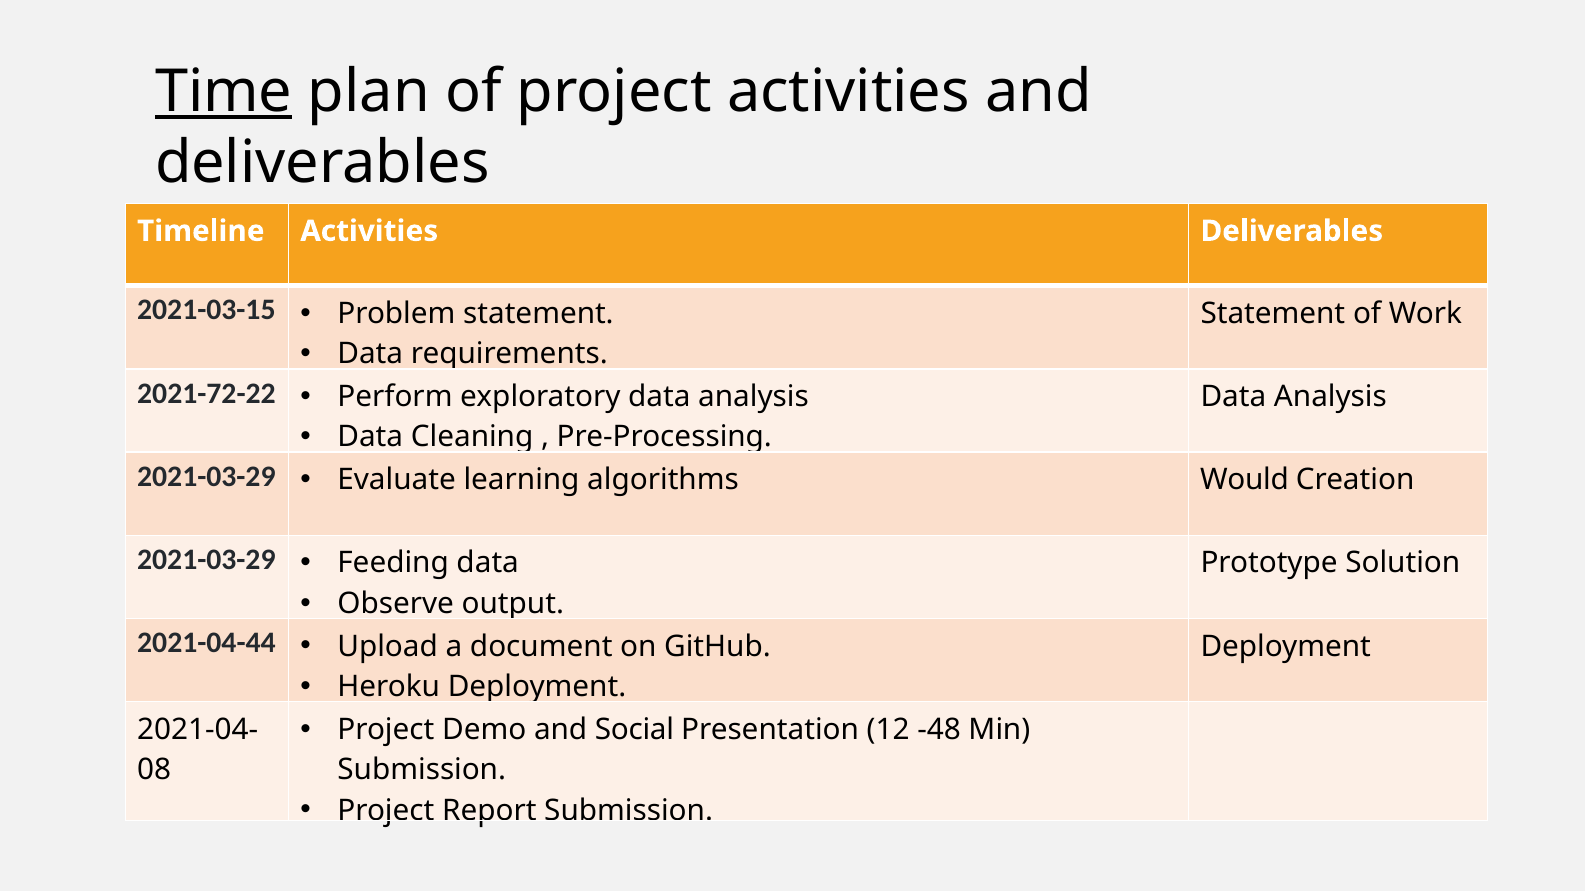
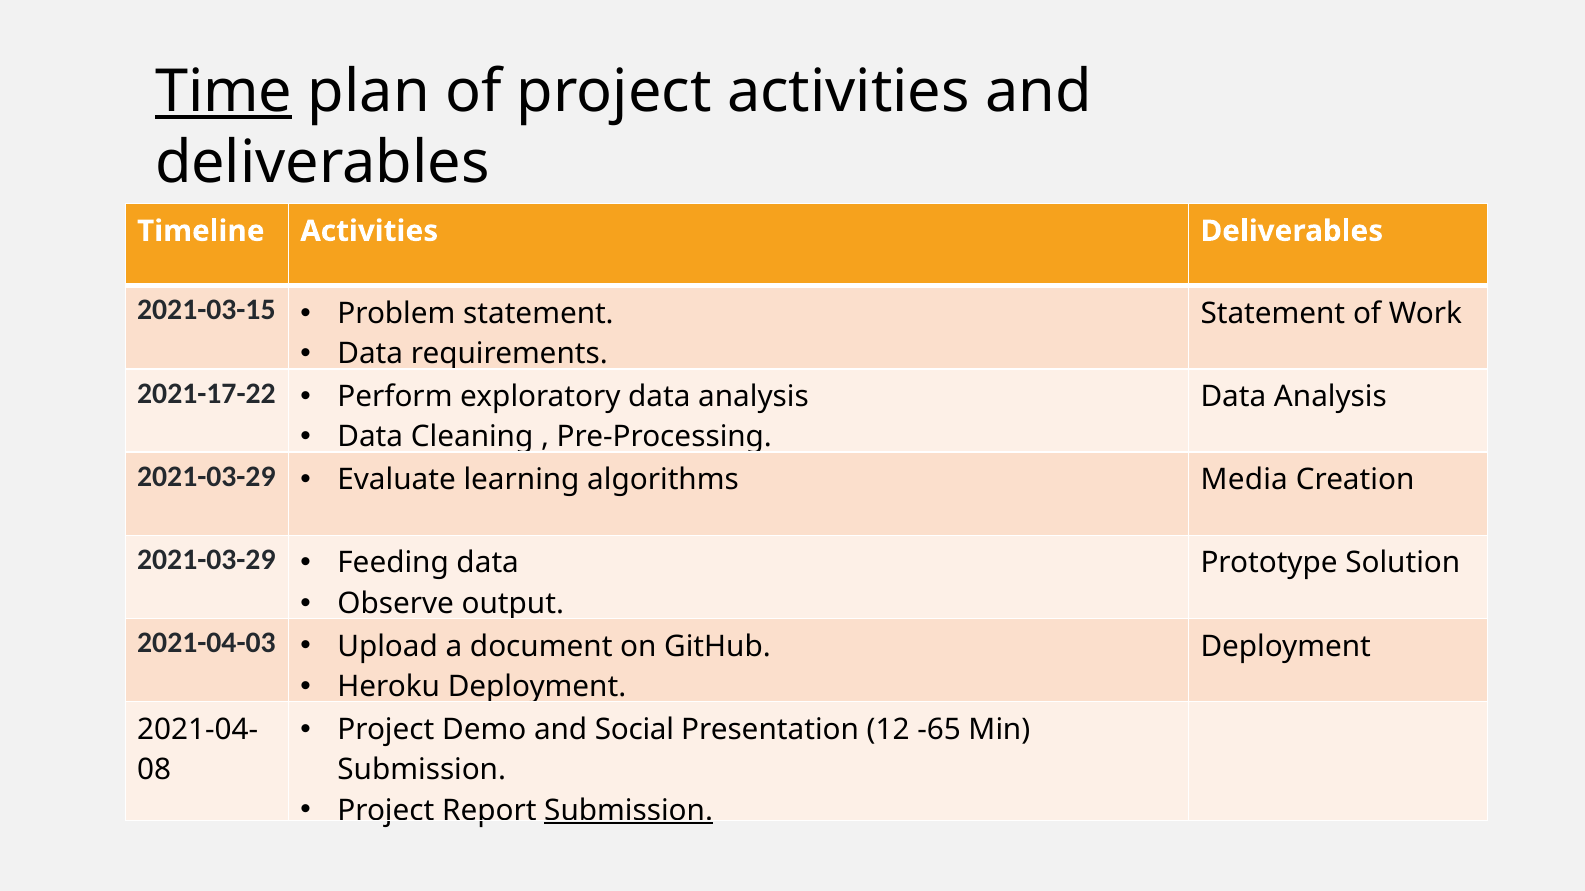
2021-72-22: 2021-72-22 -> 2021-17-22 (206, 394)
Would: Would -> Media (1244, 480)
2021-04-44: 2021-04-44 -> 2021-04-03 (206, 643)
-48: -48 -> -65 (939, 730)
Submission underline: none -> present (629, 811)
